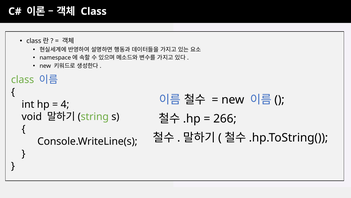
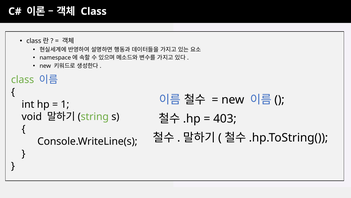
4: 4 -> 1 (65, 104)
266: 266 -> 403 (225, 118)
